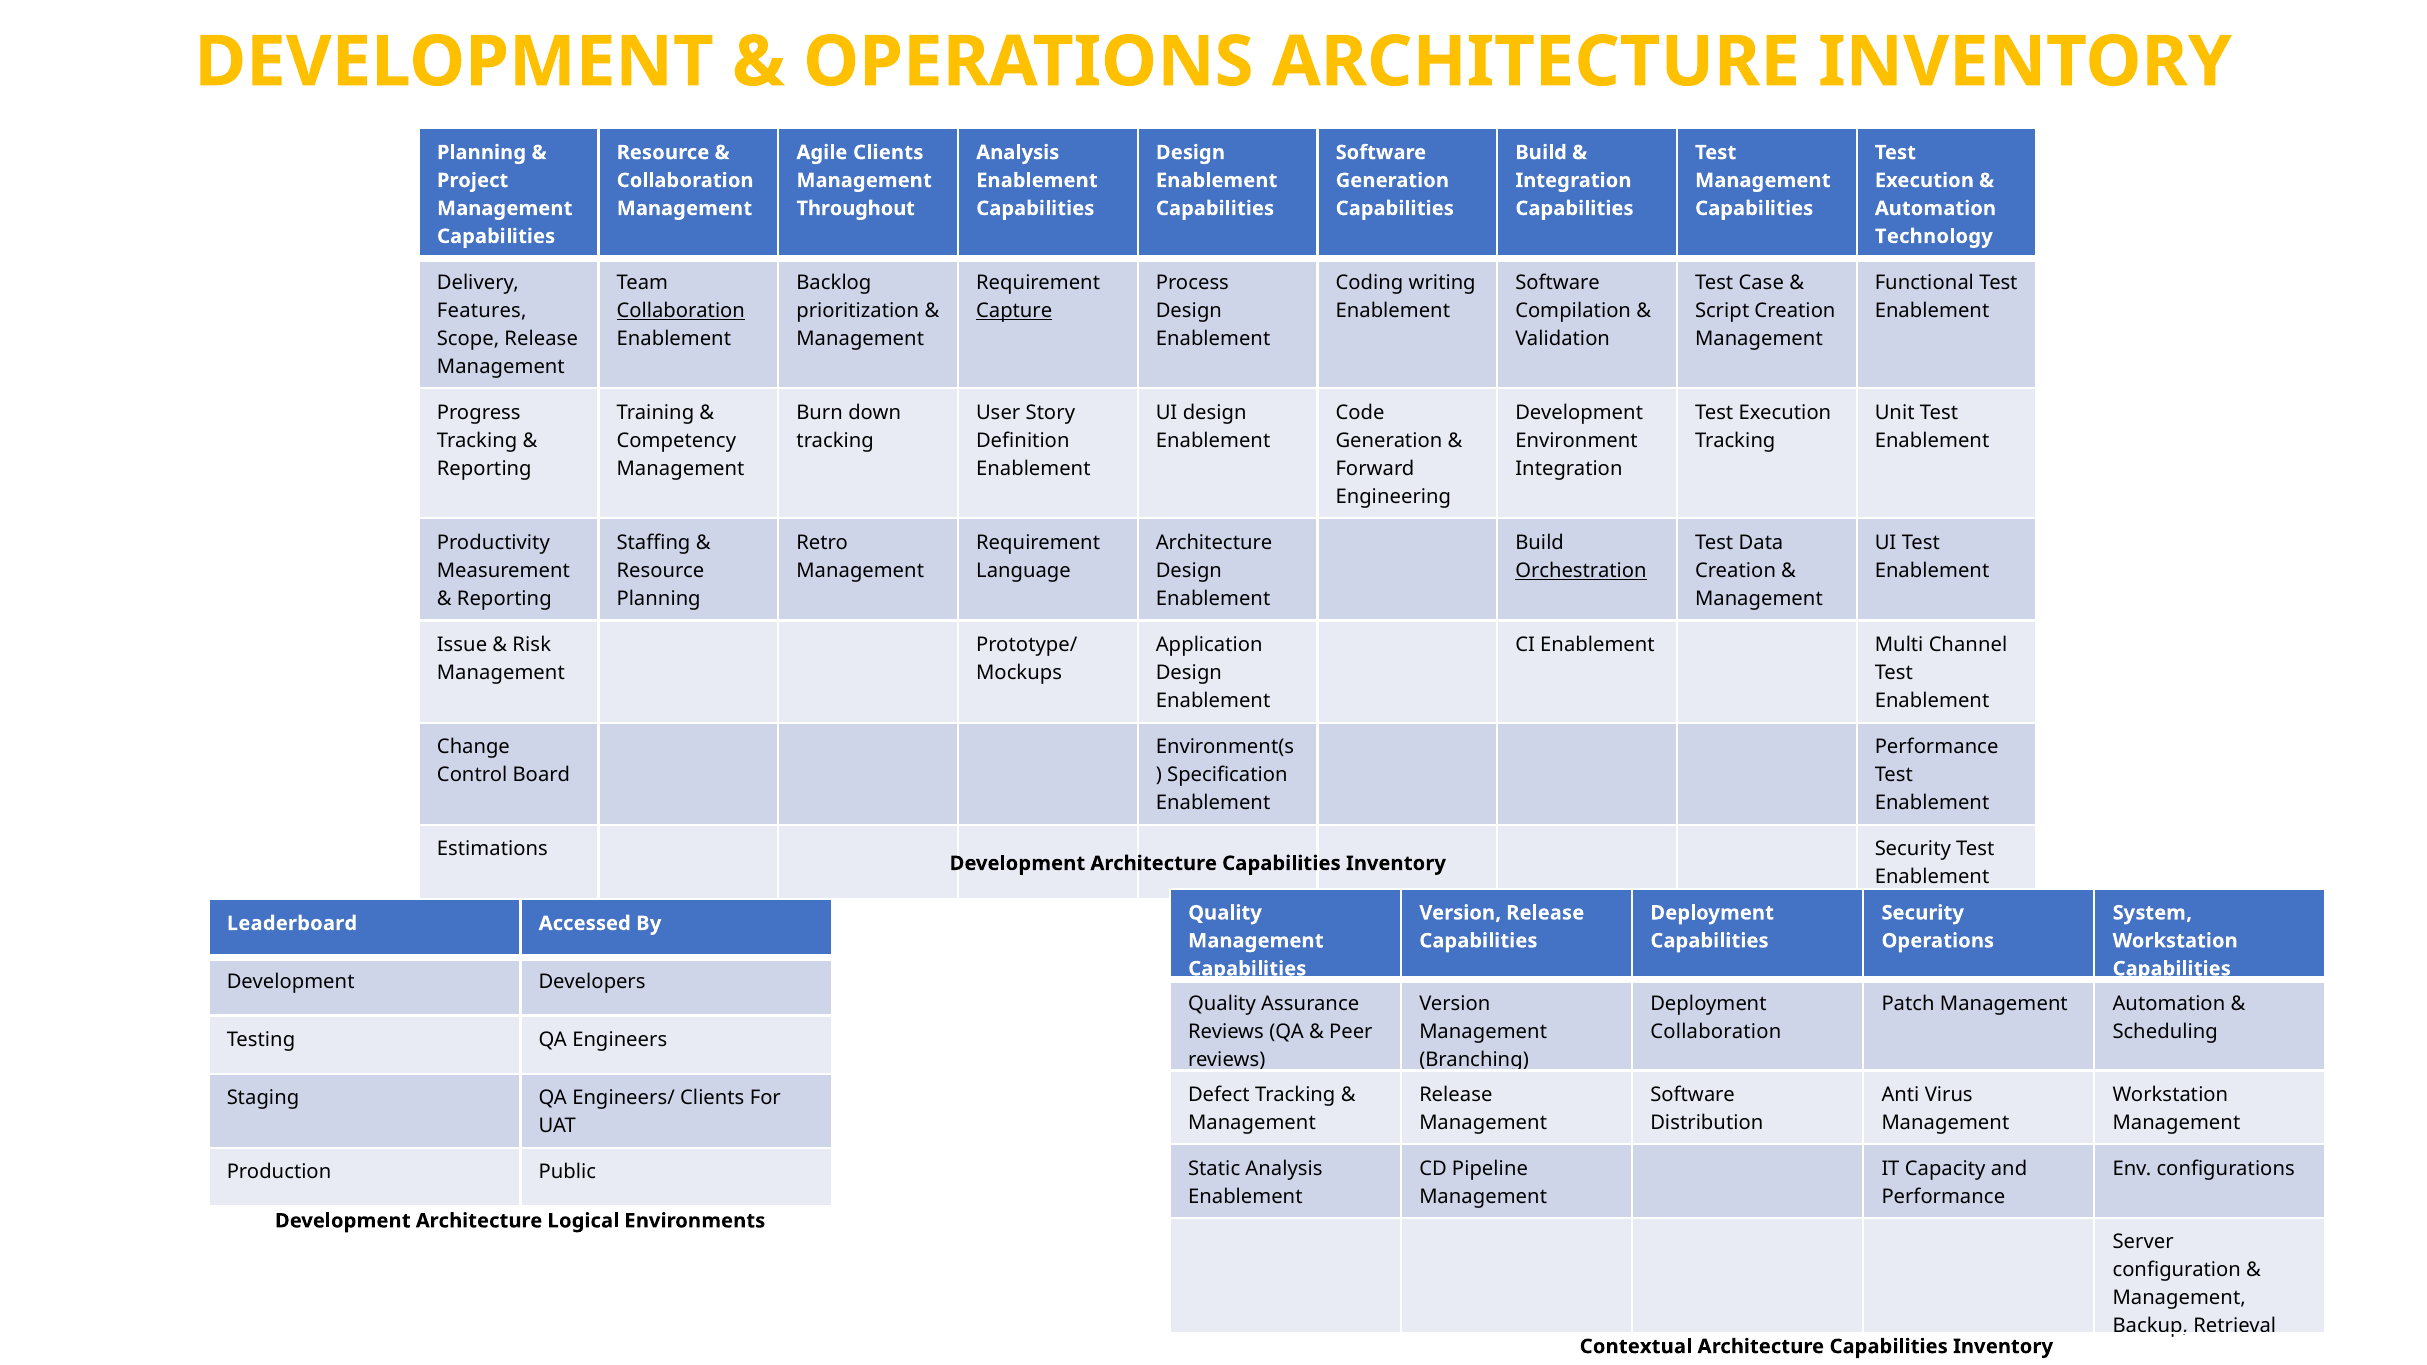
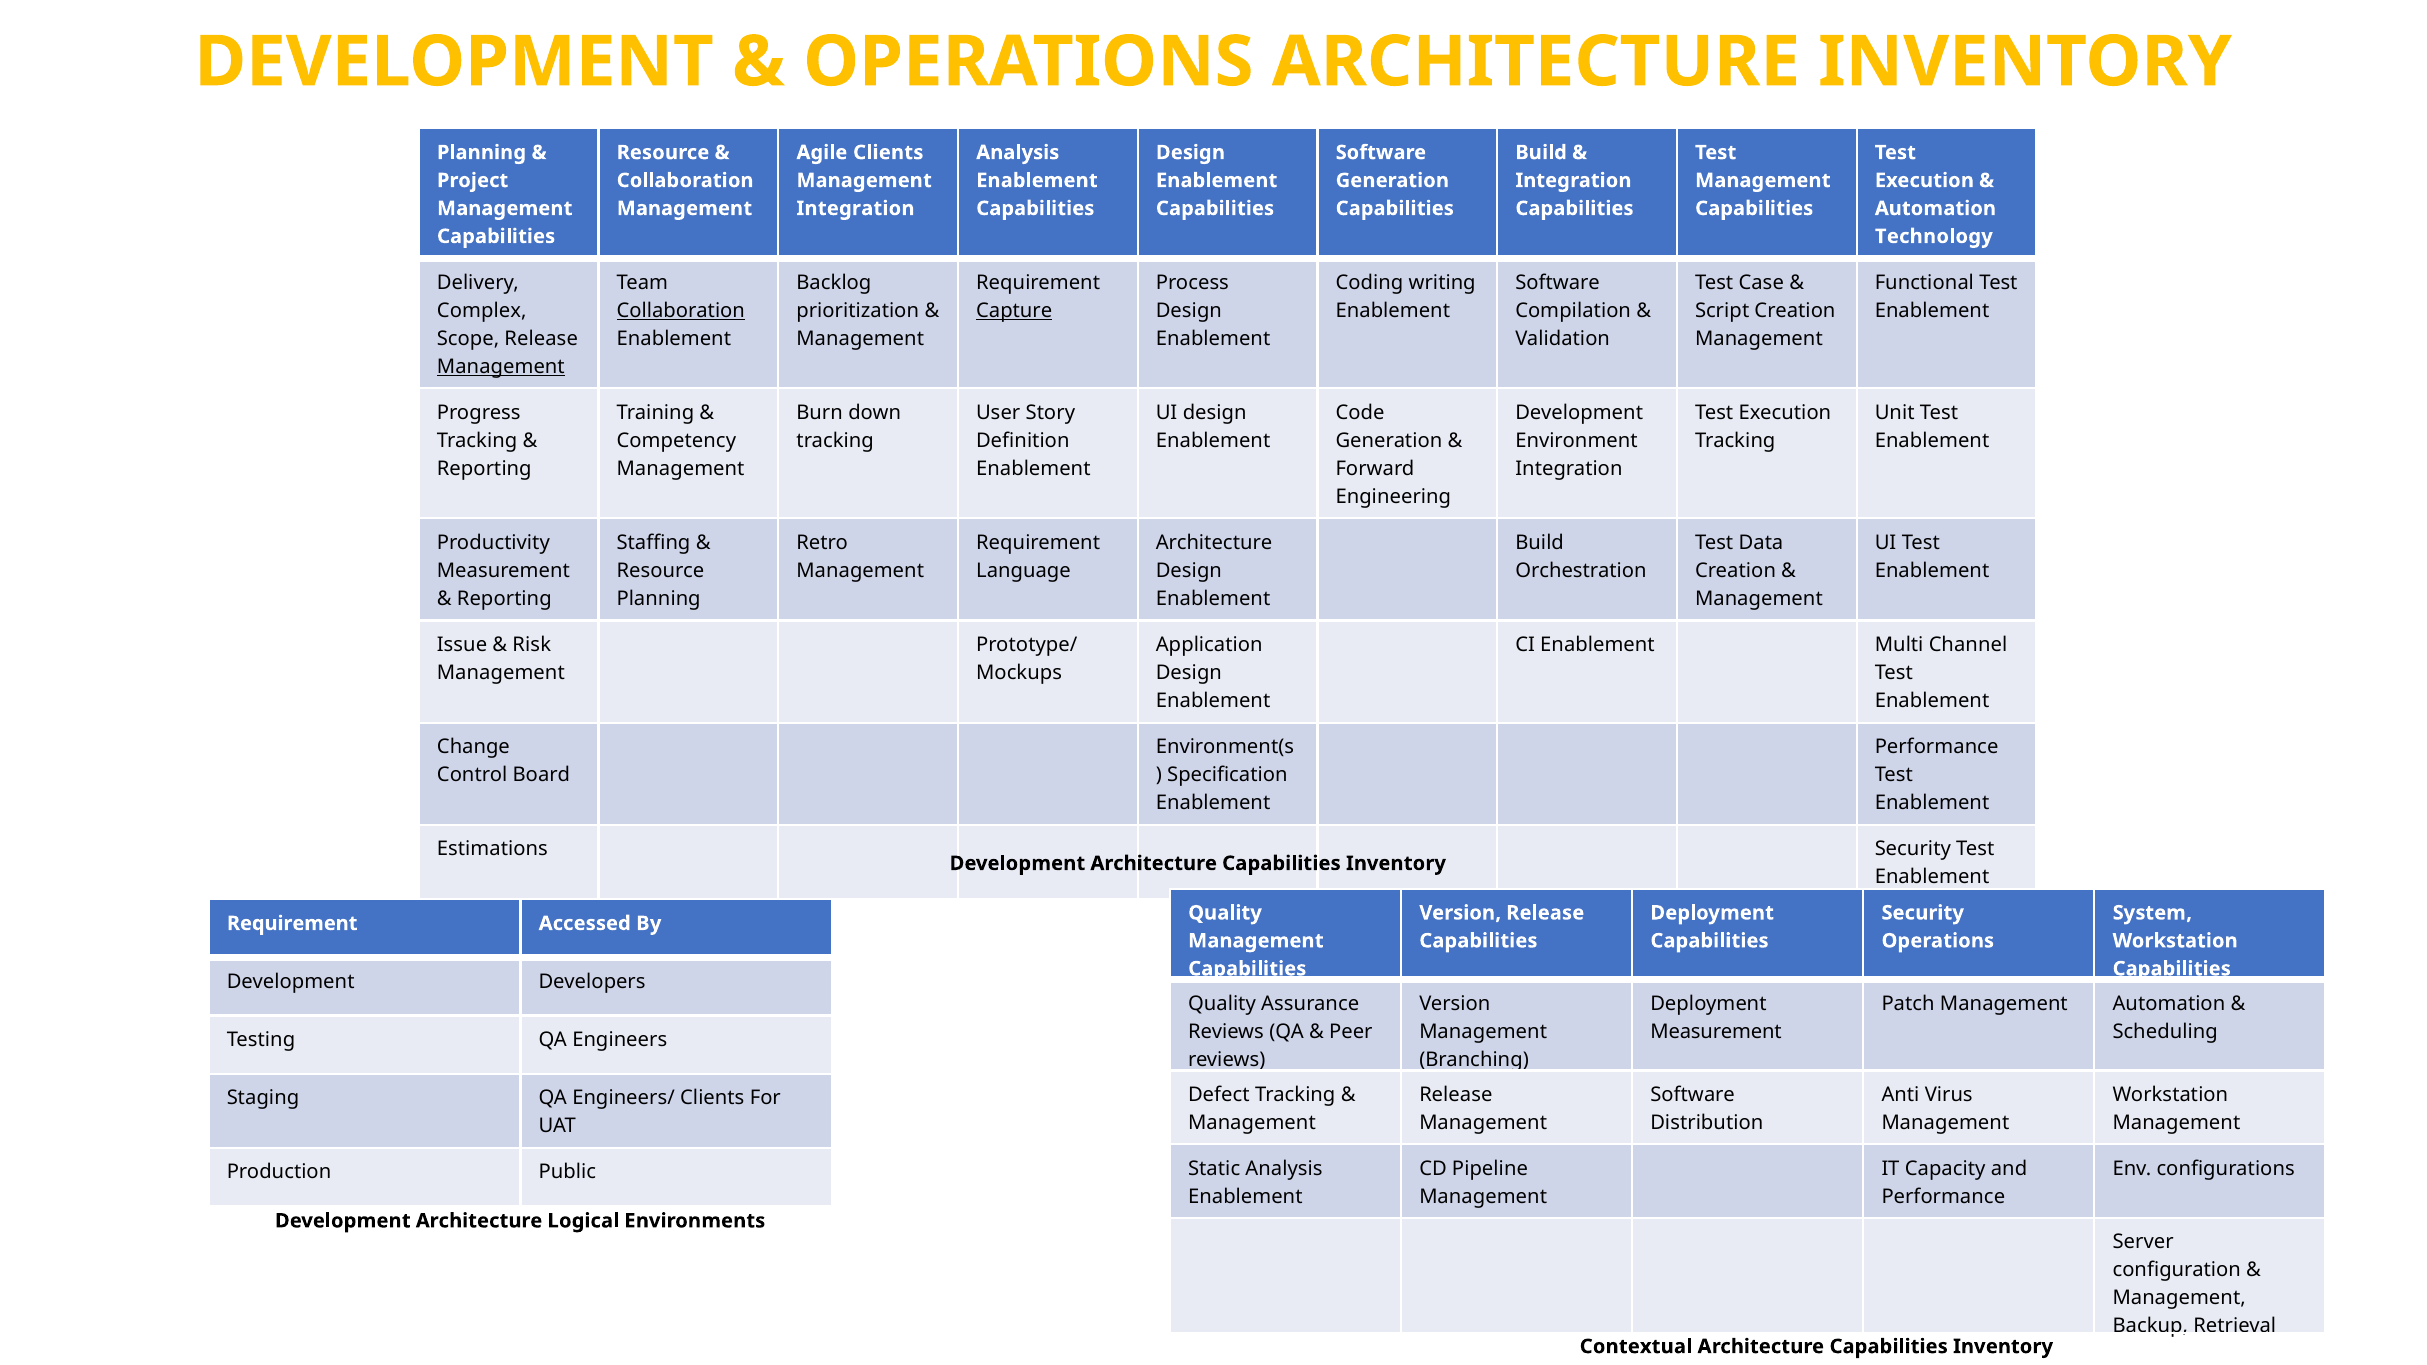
Throughout: Throughout -> Integration (855, 208)
Features: Features -> Complex (482, 311)
Management underline: none -> present (501, 366)
Orchestration underline: present -> none (1581, 571)
Leaderboard: Leaderboard -> Requirement (292, 924)
Collaboration: Collaboration -> Measurement (1716, 1032)
